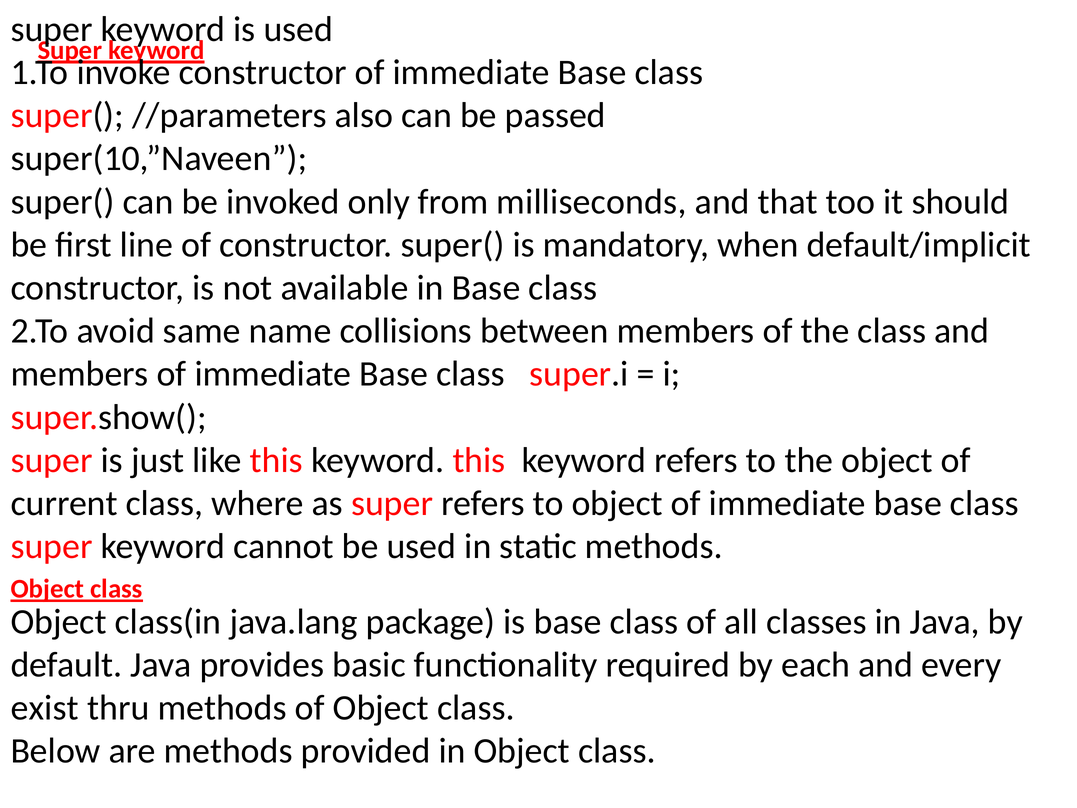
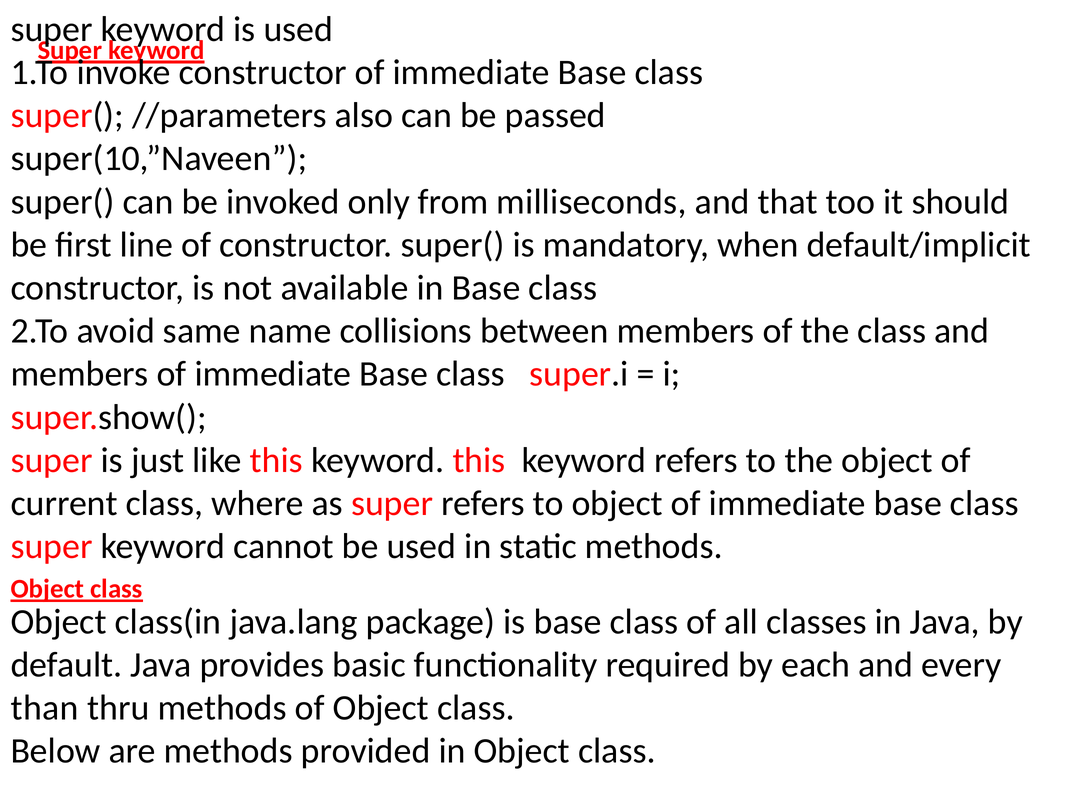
exist: exist -> than (45, 708)
